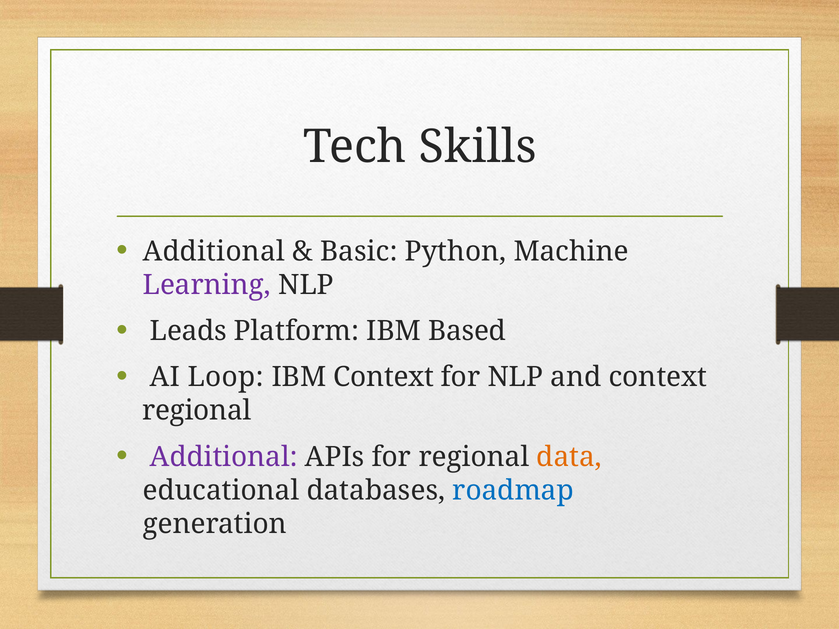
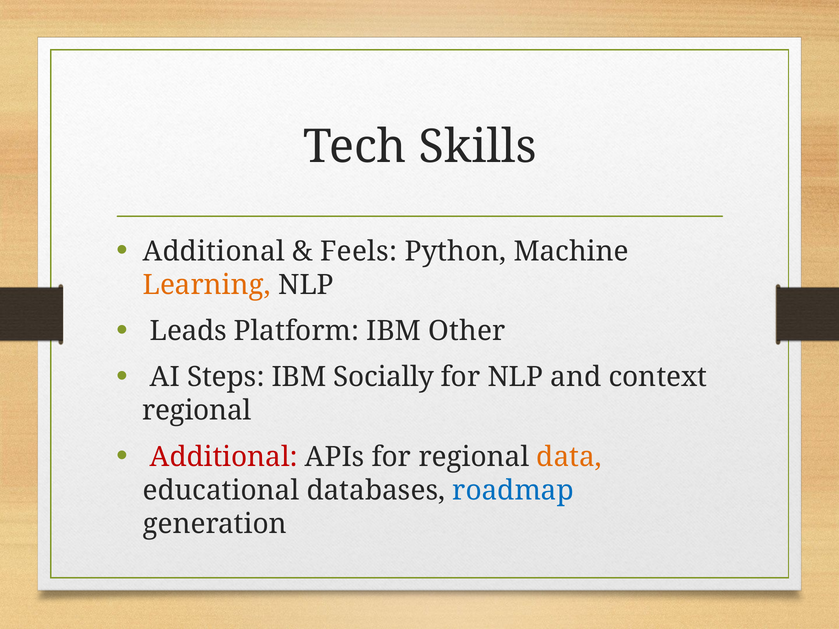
Basic: Basic -> Feels (359, 251)
Learning colour: purple -> orange (207, 285)
Based: Based -> Other (467, 331)
Loop: Loop -> Steps (226, 377)
IBM Context: Context -> Socially (384, 377)
Additional colour: purple -> red (224, 457)
